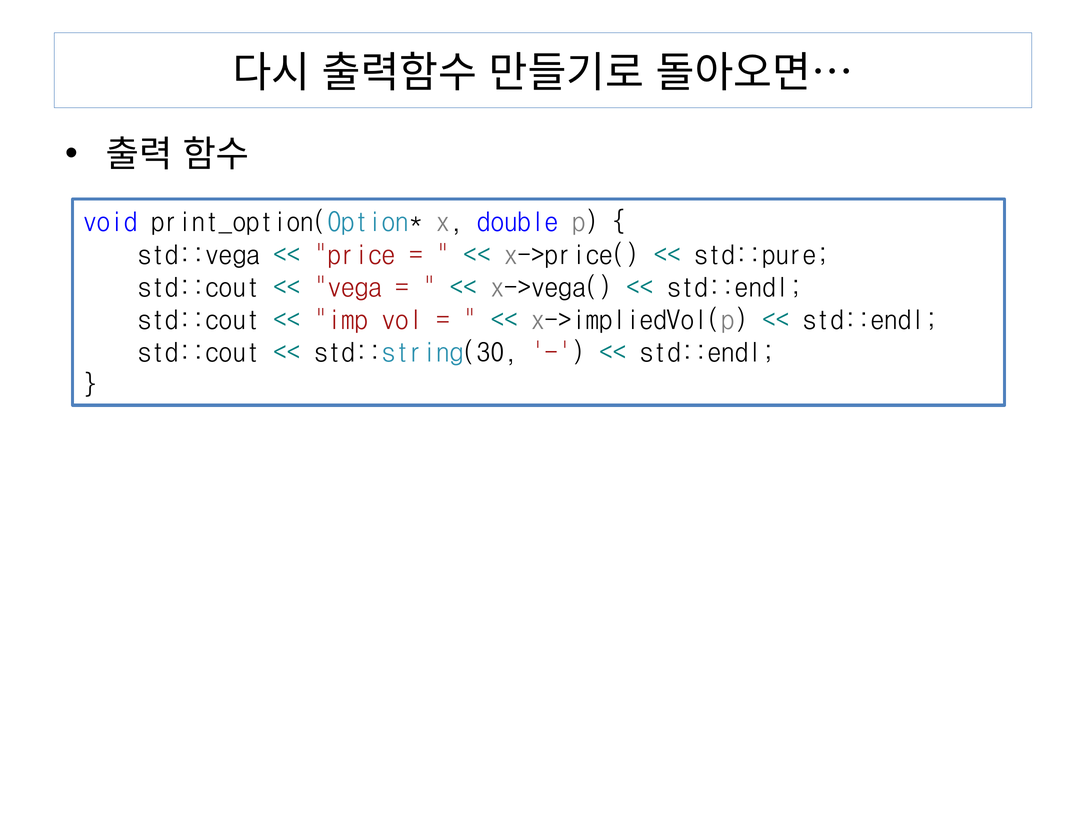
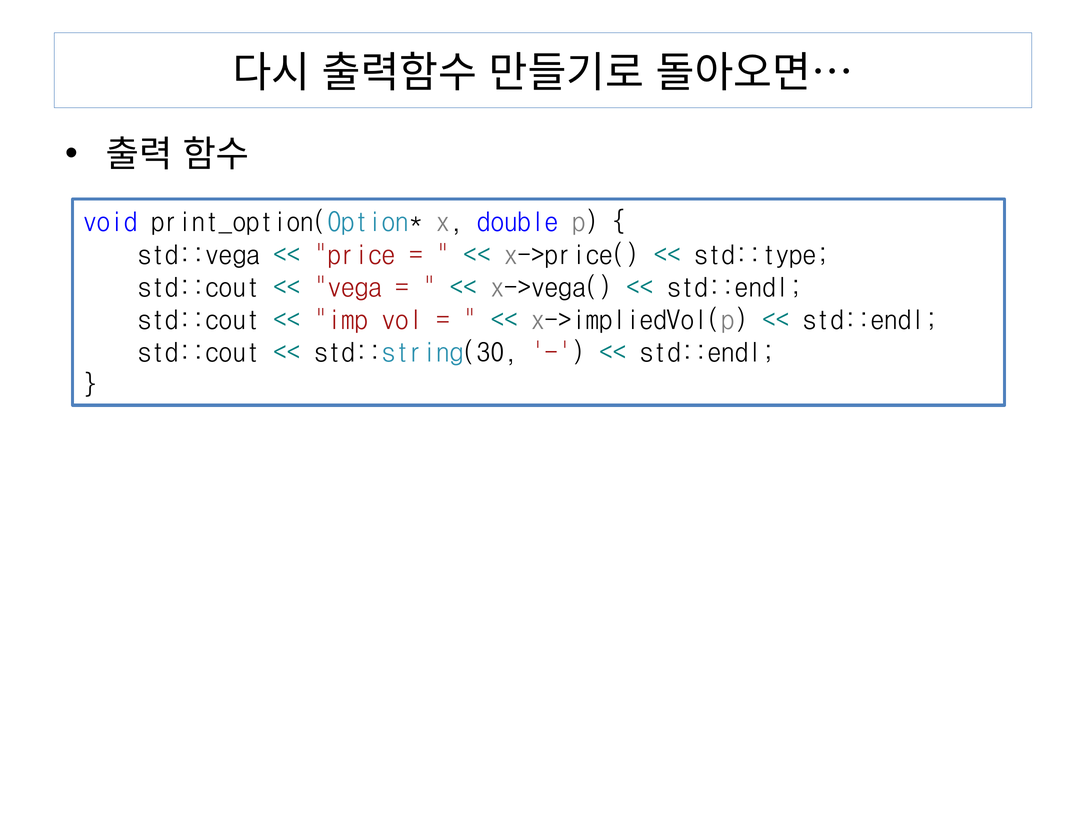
std::pure: std::pure -> std::type (762, 255)
